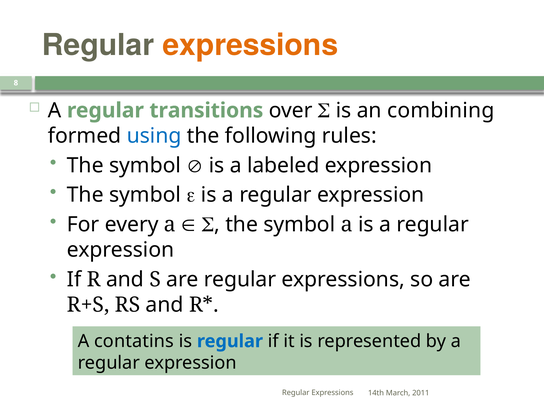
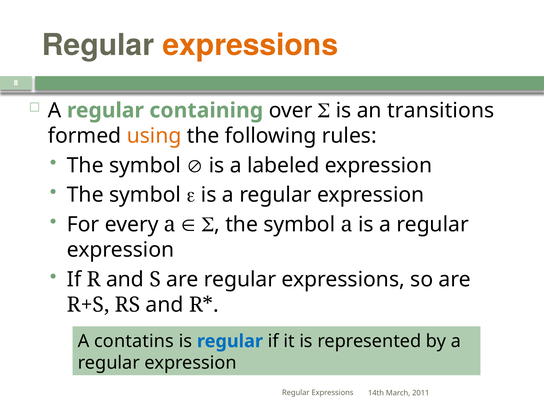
transitions: transitions -> containing (206, 110)
combining: combining -> transitions (441, 110)
using colour: blue -> orange (154, 136)
